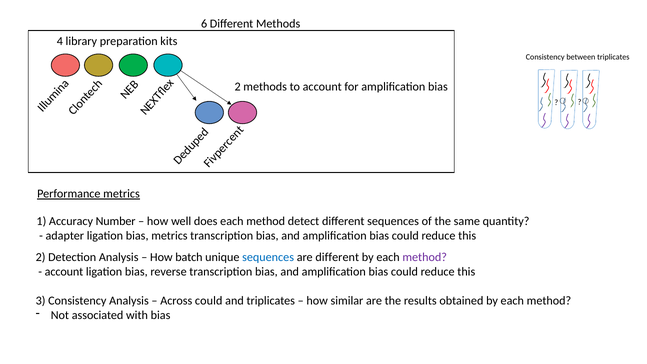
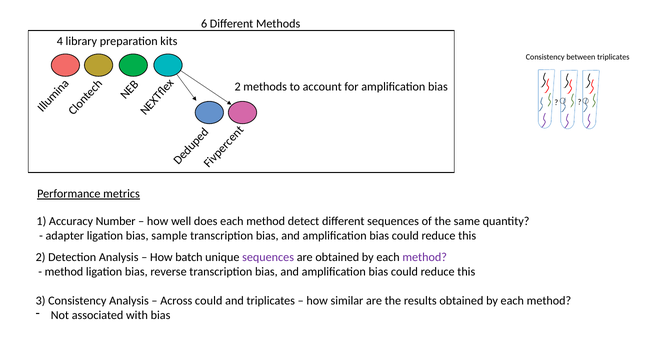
bias metrics: metrics -> sample (169, 236)
sequences colour: blue -> purple (268, 257)
are different: different -> obtained (337, 257)
account: account -> method (64, 272)
